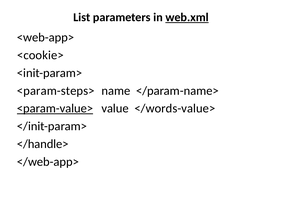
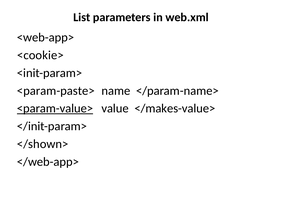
web.xml underline: present -> none (187, 17)
<param-steps>: <param-steps> -> <param-paste> (56, 91)
</words-value>: </words-value> -> </makes-value> (175, 109)
</handle>: </handle> -> </shown> (43, 144)
